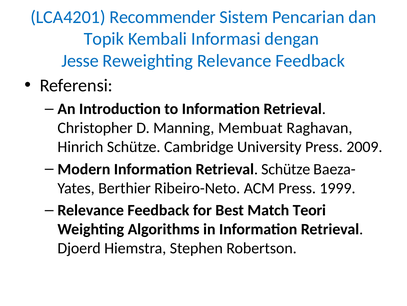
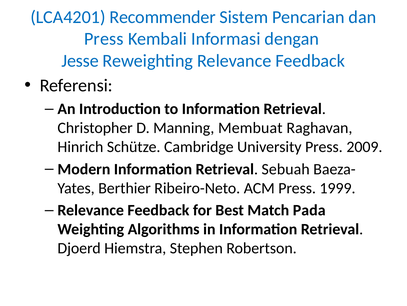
Topik: Topik -> Press (104, 39)
Retrieval Schütze: Schütze -> Sebuah (286, 169)
Teori: Teori -> Pada (309, 210)
